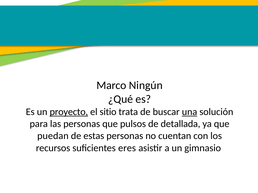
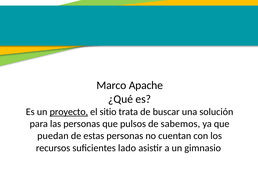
Ningún: Ningún -> Apache (146, 86)
una underline: present -> none (190, 112)
detallada: detallada -> sabemos (180, 124)
eres: eres -> lado (127, 148)
